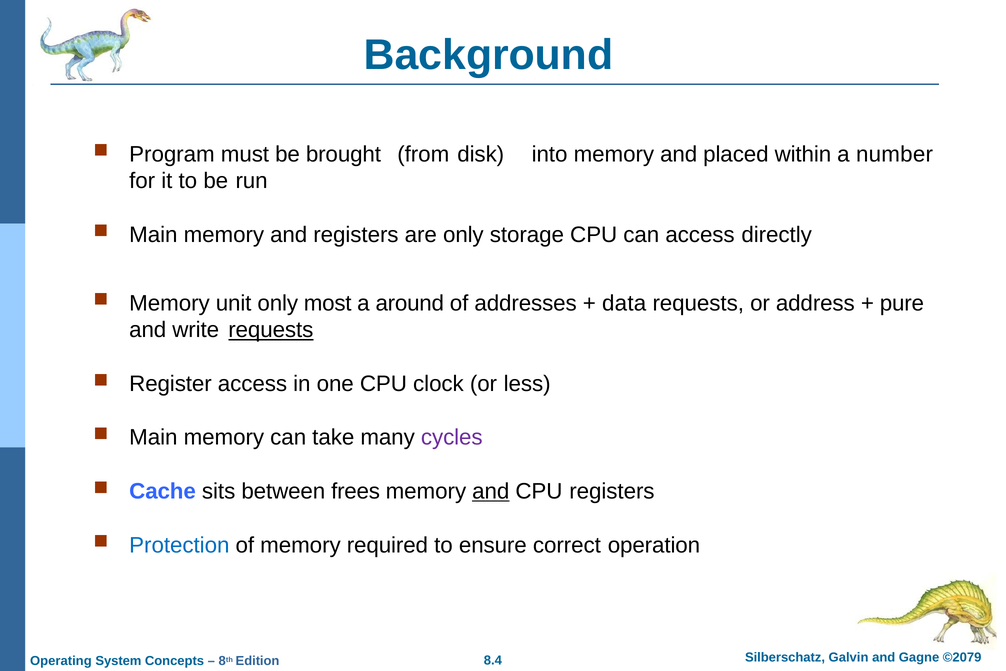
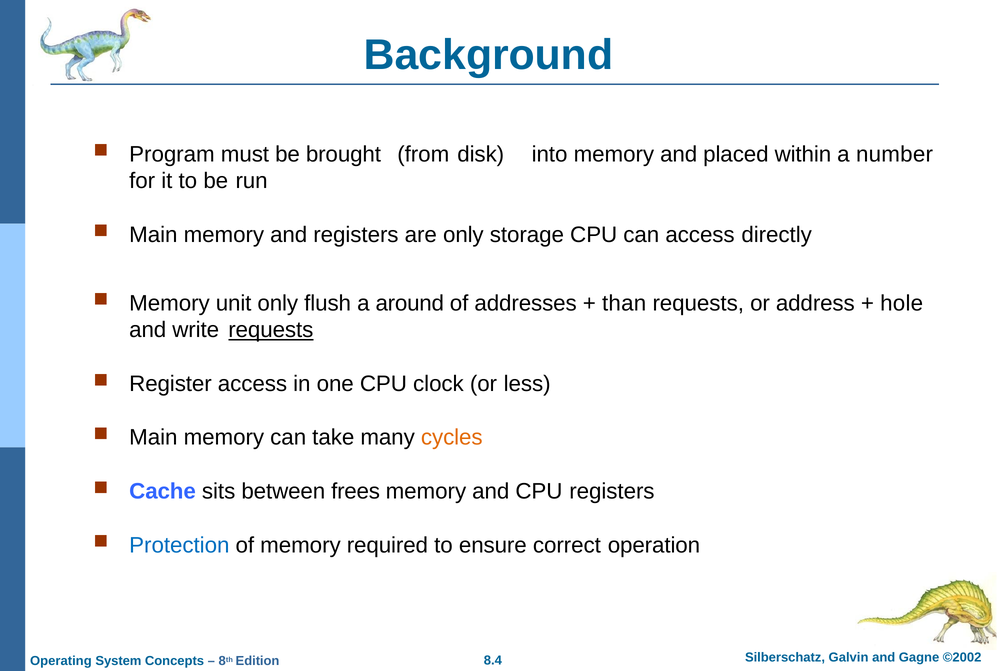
most: most -> flush (328, 303)
data: data -> than (624, 303)
pure: pure -> hole (902, 303)
cycles colour: purple -> orange (452, 437)
and underline: present -> none (491, 491)
©2079: ©2079 -> ©2002 (962, 657)
